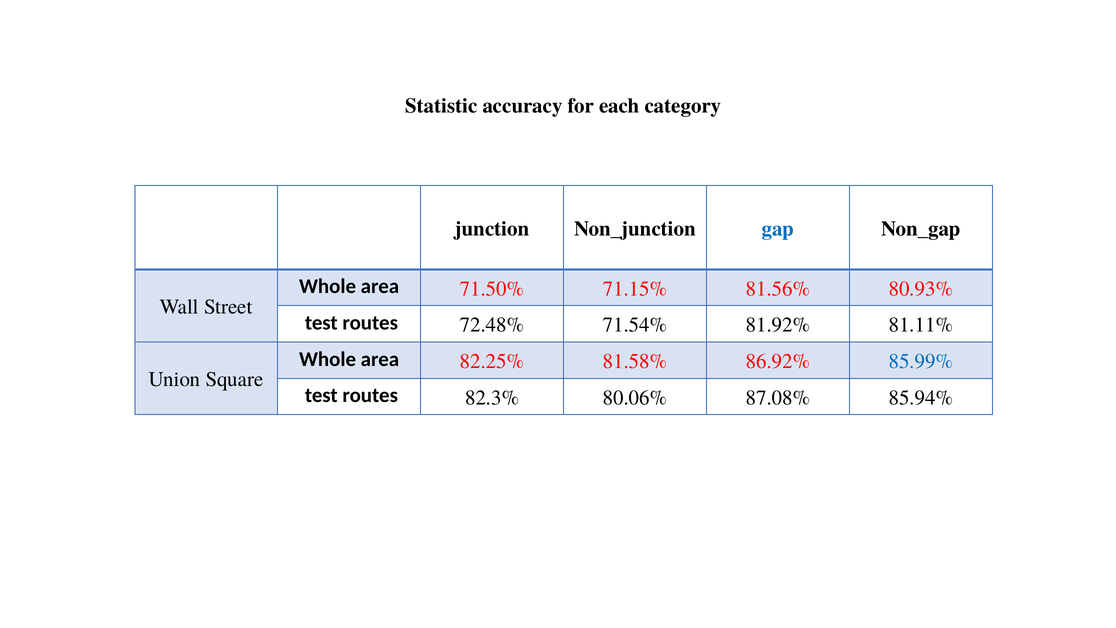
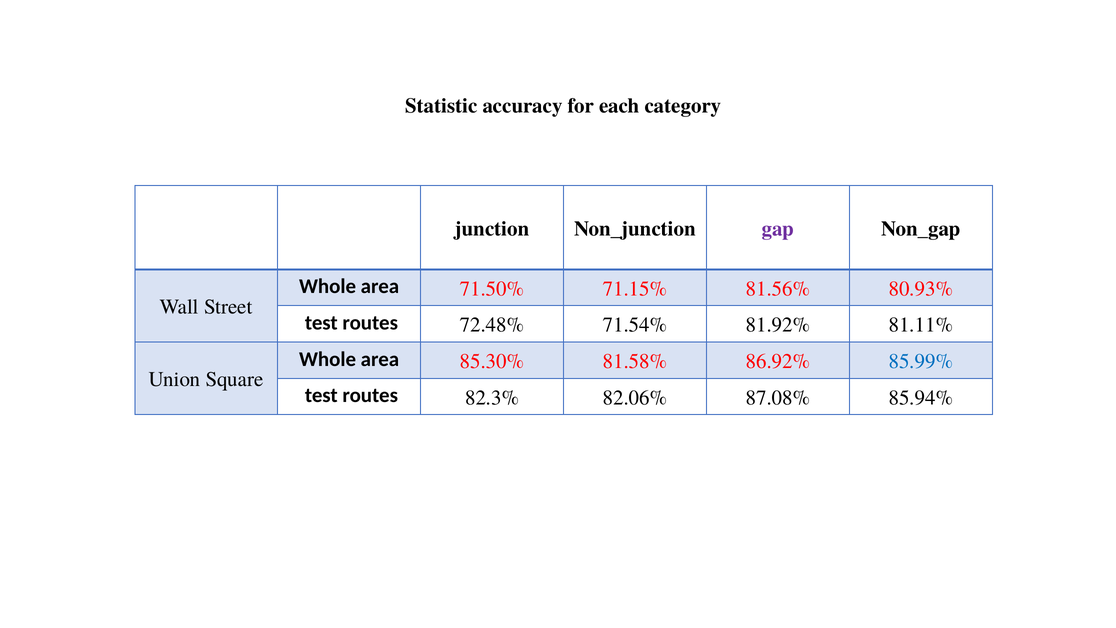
gap colour: blue -> purple (778, 229)
82.25%: 82.25% -> 85.30% (492, 361)
80.06%: 80.06% -> 82.06% (635, 398)
